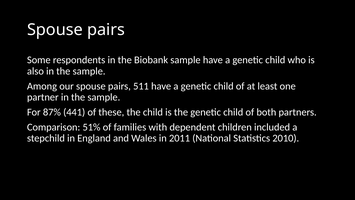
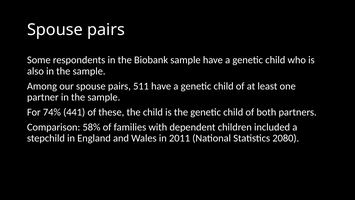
87%: 87% -> 74% (52, 112)
51%: 51% -> 58% (92, 127)
2010: 2010 -> 2080 (286, 138)
